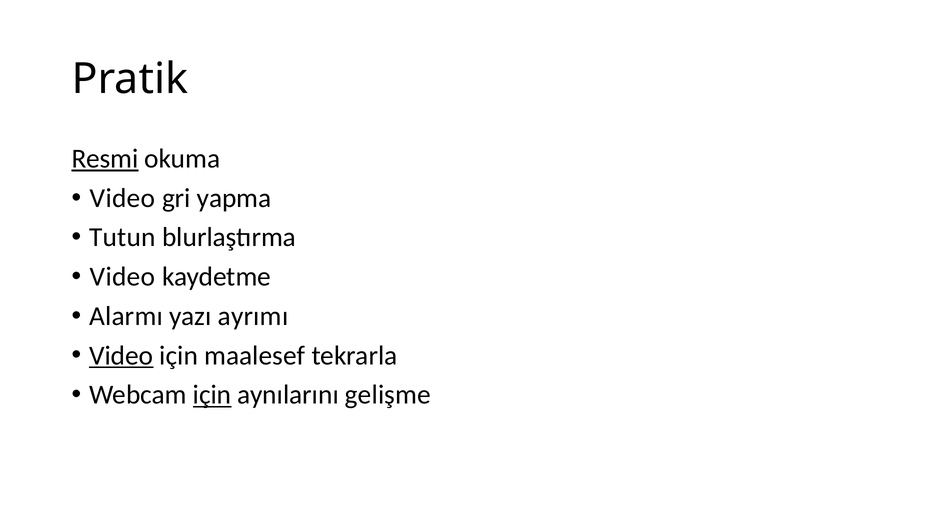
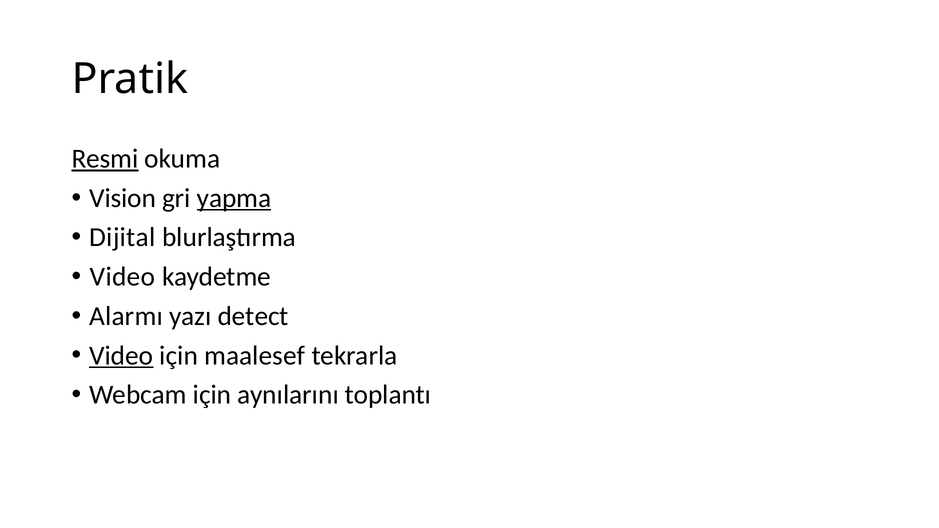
Video: Video -> Vision (123, 198)
yapma underline: none -> present (234, 198)
Tutun: Tutun -> Dijital (122, 238)
ayrımı: ayrımı -> detect (253, 316)
için underline: present -> none (212, 395)
gelişme: gelişme -> toplantı (388, 395)
